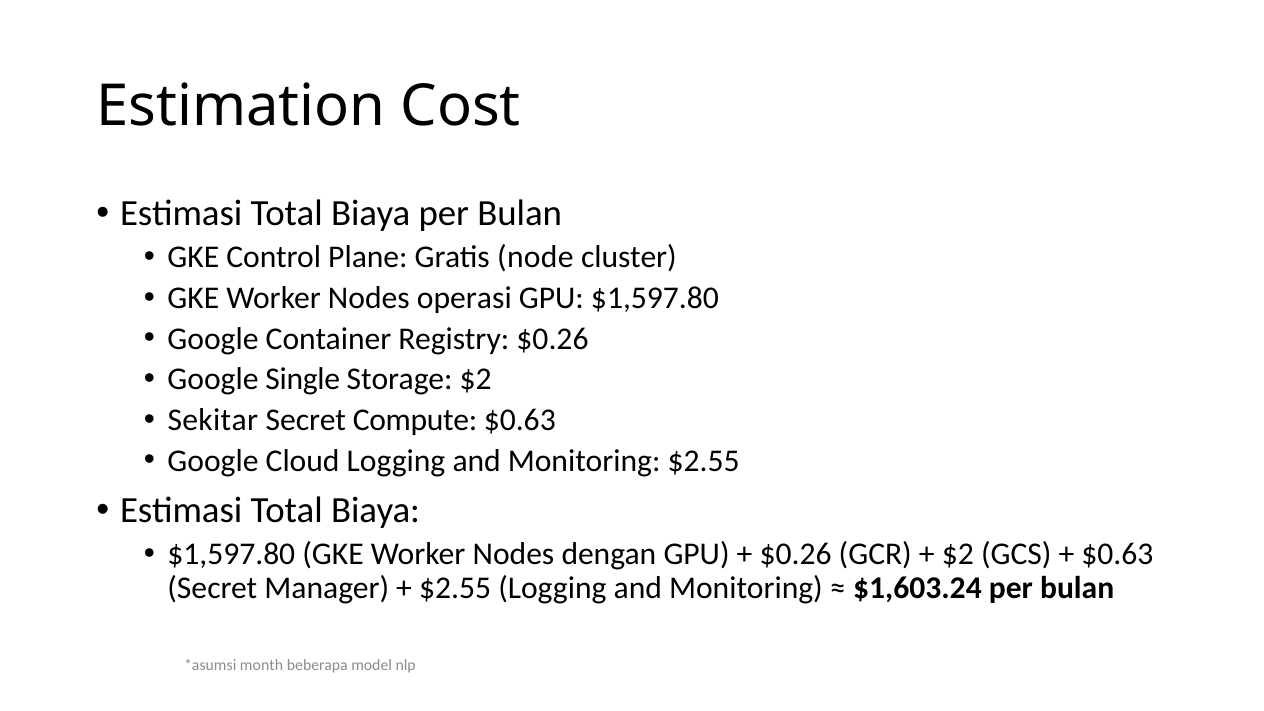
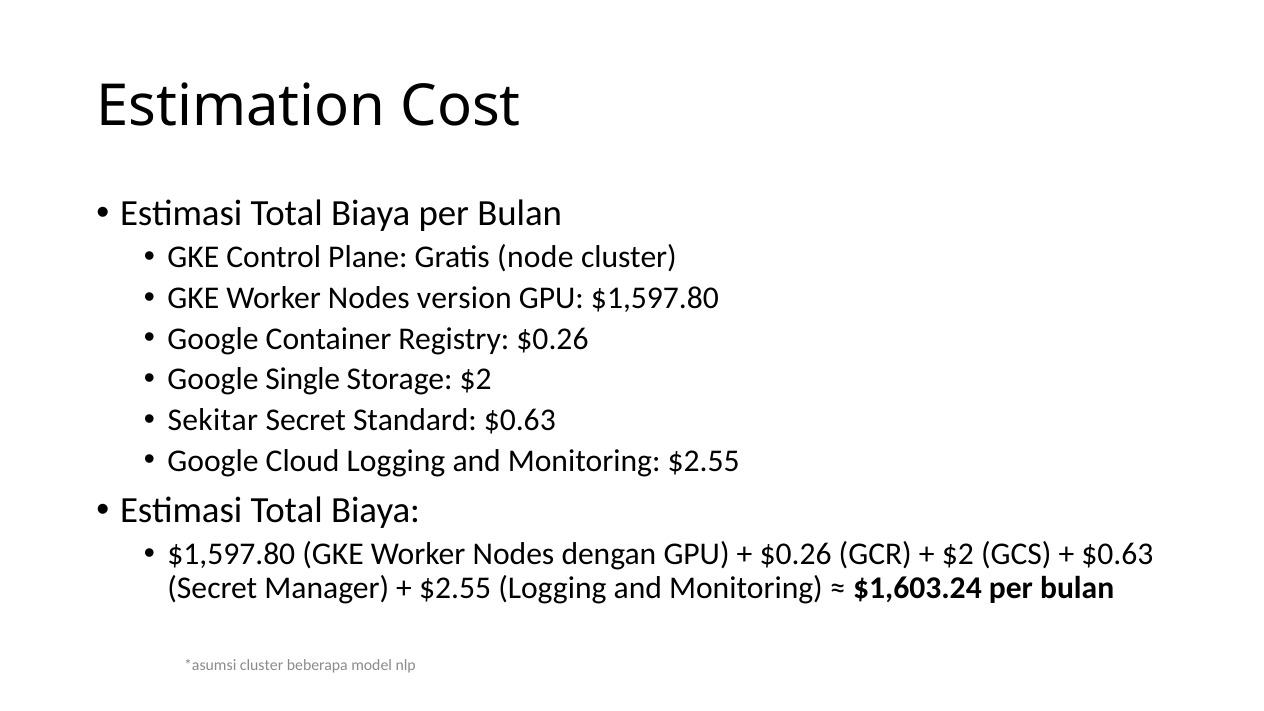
operasi: operasi -> version (464, 298)
Compute: Compute -> Standard (415, 420)
month: month -> cluster (262, 665)
